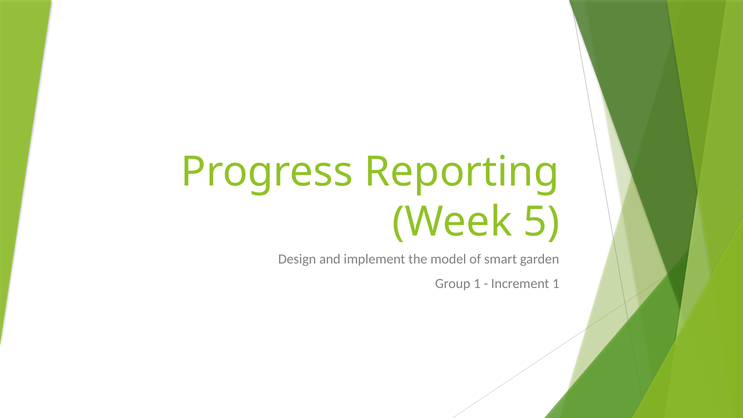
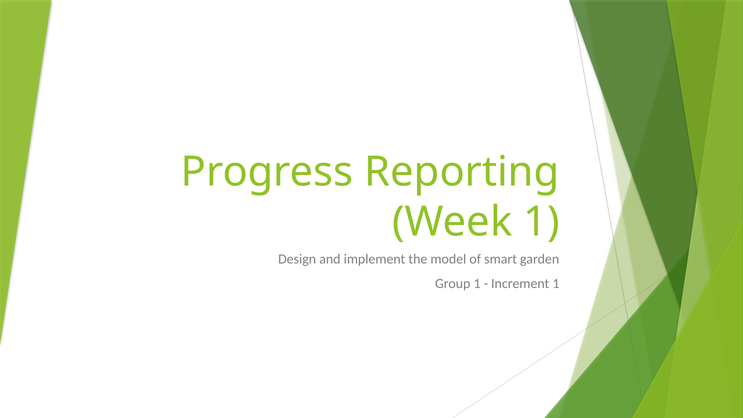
Week 5: 5 -> 1 (541, 222)
